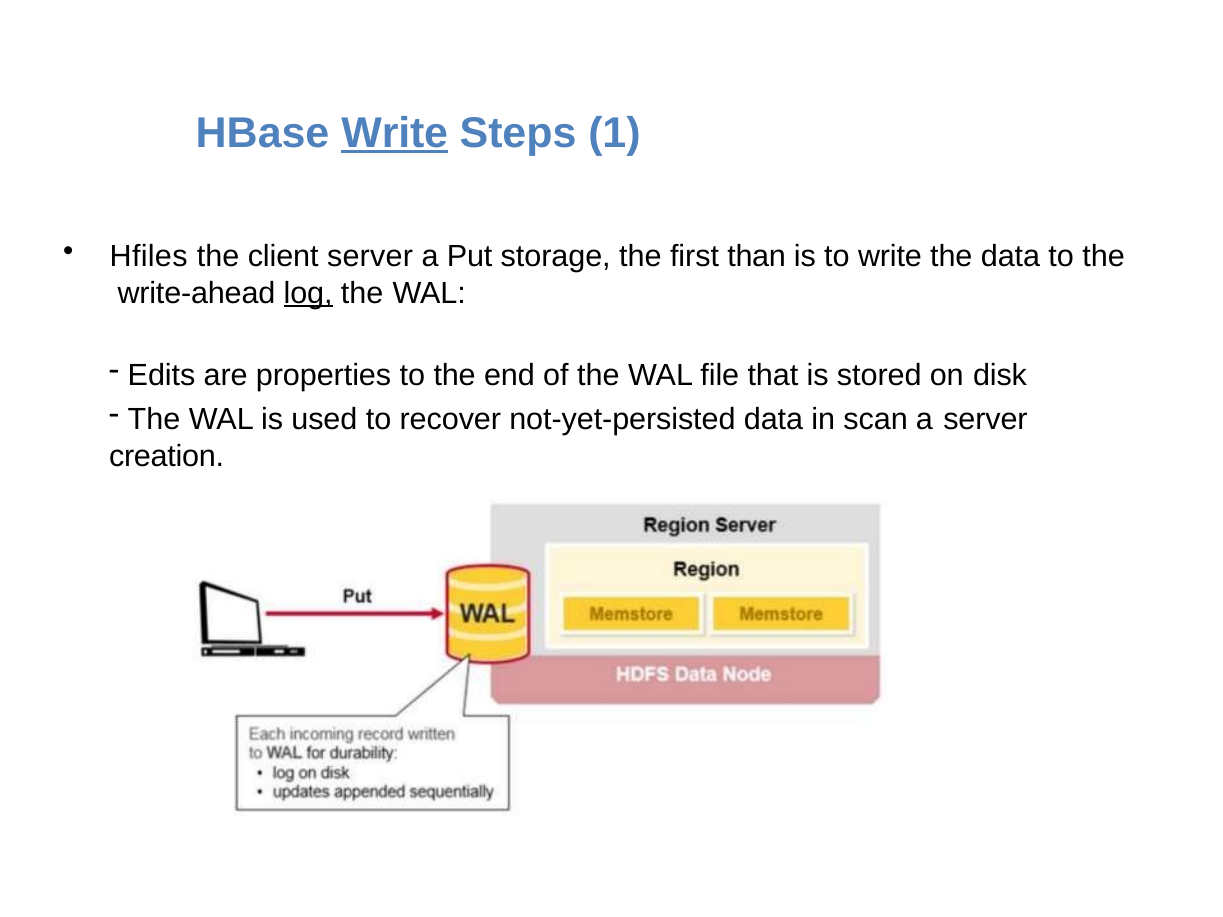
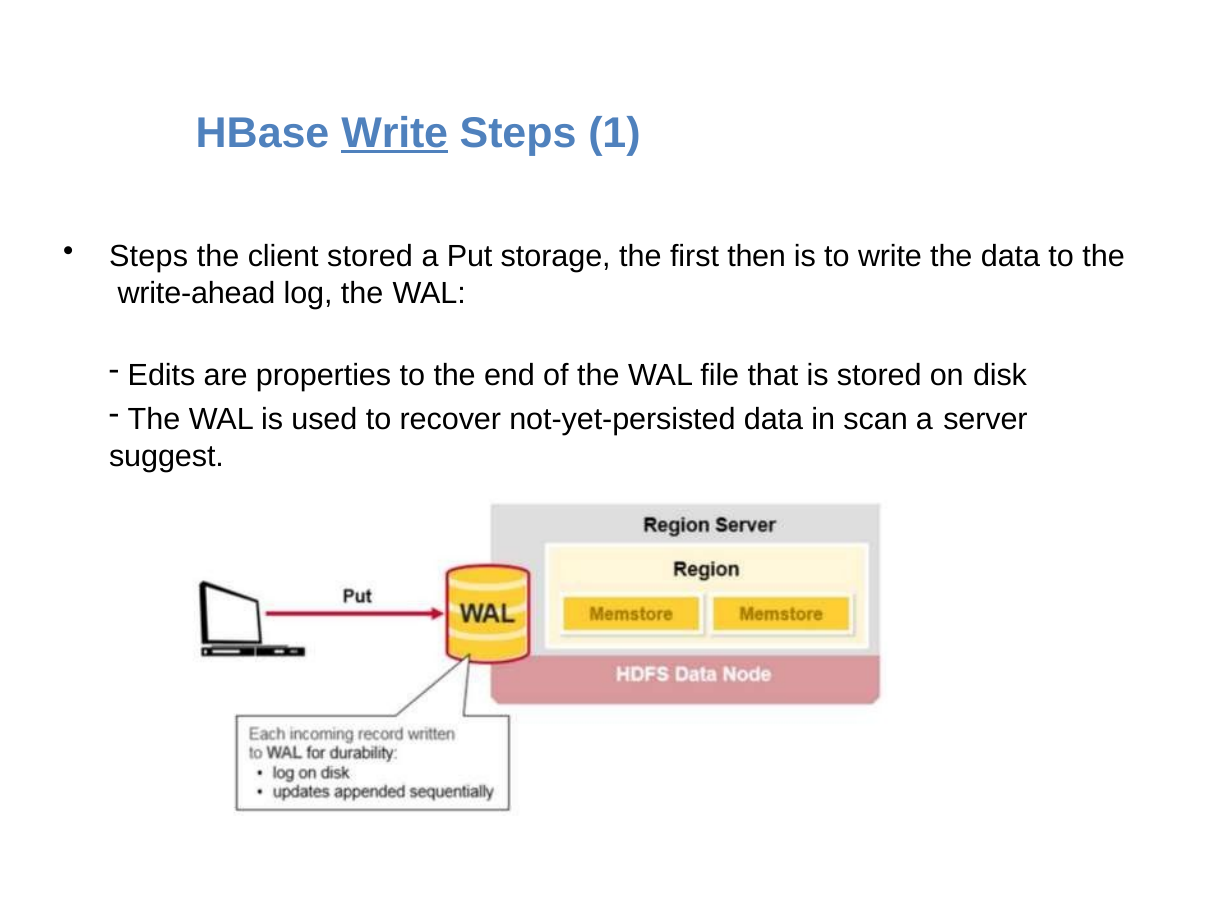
Hfiles: Hfiles -> Steps (149, 257)
client server: server -> stored (370, 257)
than: than -> then (757, 257)
log underline: present -> none (308, 293)
creation: creation -> suggest (166, 457)
